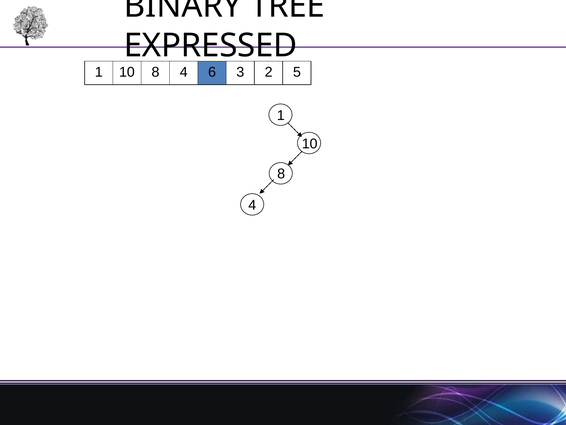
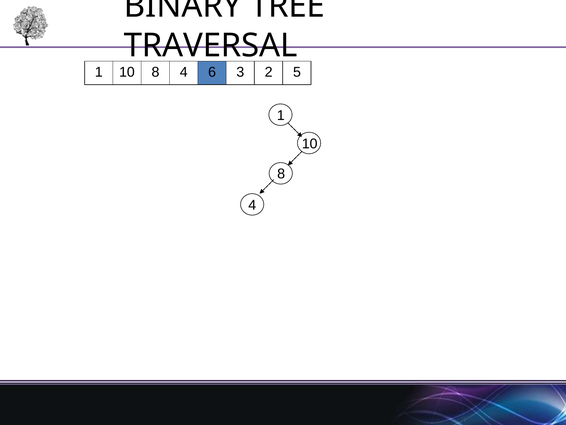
EXPRESSED: EXPRESSED -> TRAVERSAL (211, 46)
